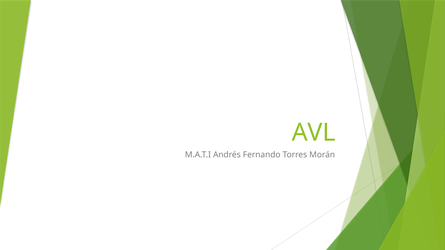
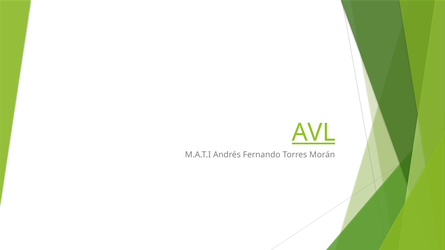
AVL underline: none -> present (314, 133)
